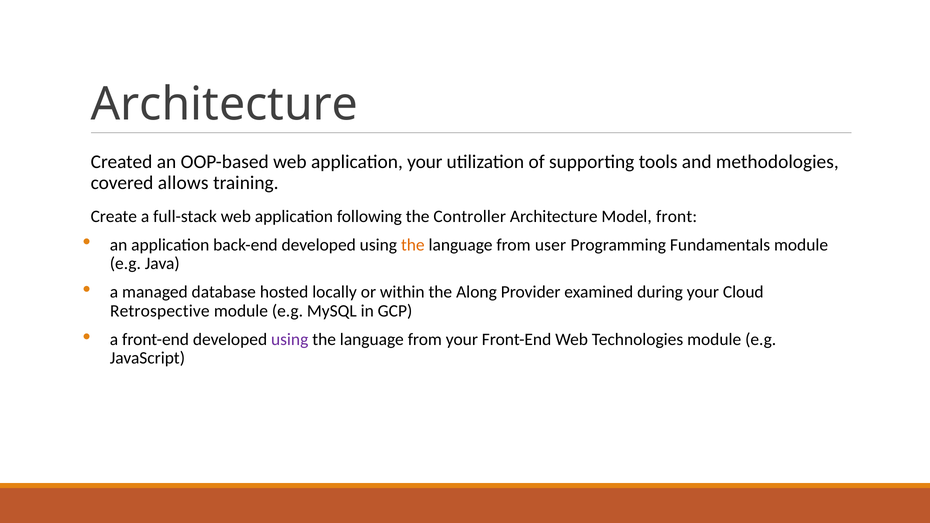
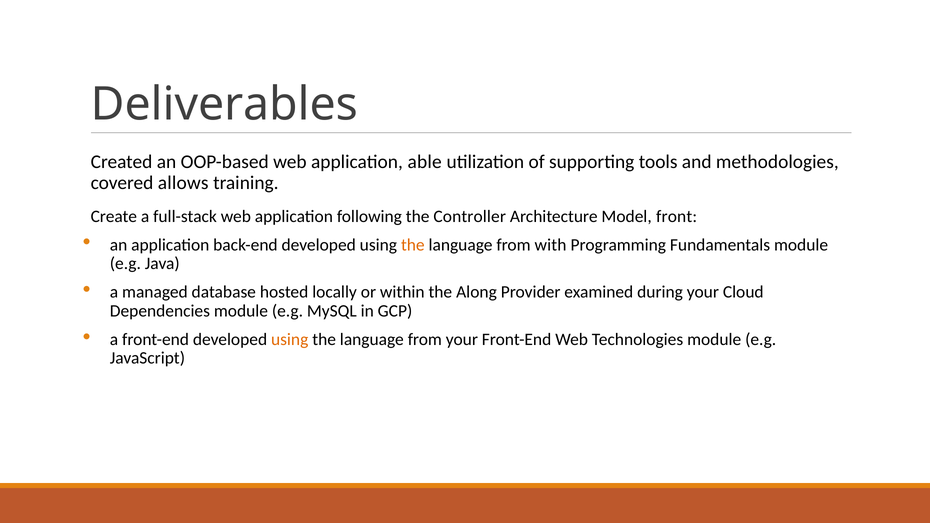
Architecture: Architecture -> Deliverables (224, 104)
application your: your -> able (425, 162)
user: user -> with (551, 245)
Retrospective: Retrospective -> Dependencies (160, 311)
using colour: purple -> orange (290, 339)
